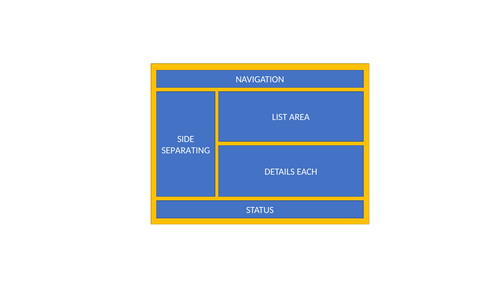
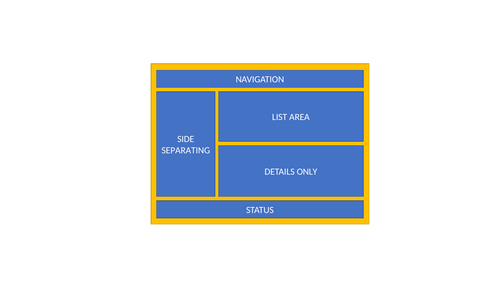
EACH: EACH -> ONLY (307, 172)
